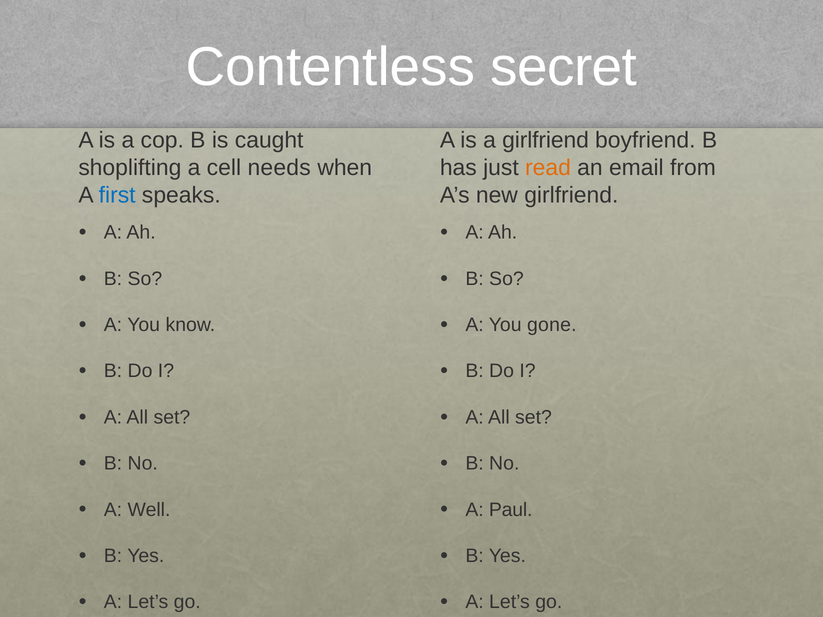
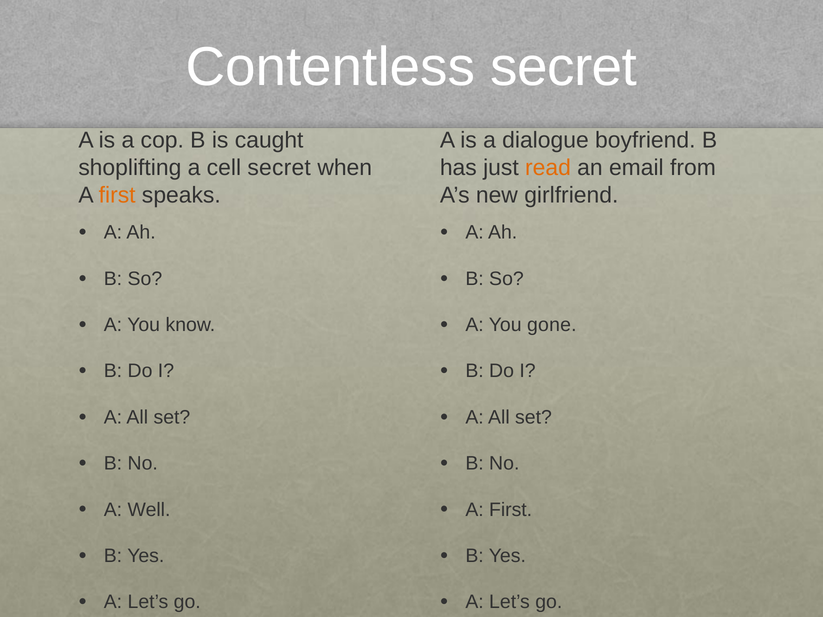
a girlfriend: girlfriend -> dialogue (545, 140)
cell needs: needs -> secret (279, 168)
first colour: blue -> orange (117, 195)
Paul: Paul -> First (511, 510)
